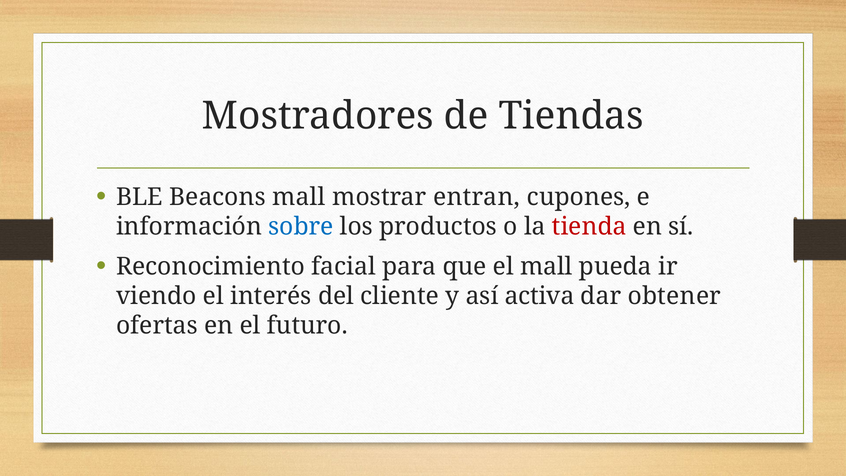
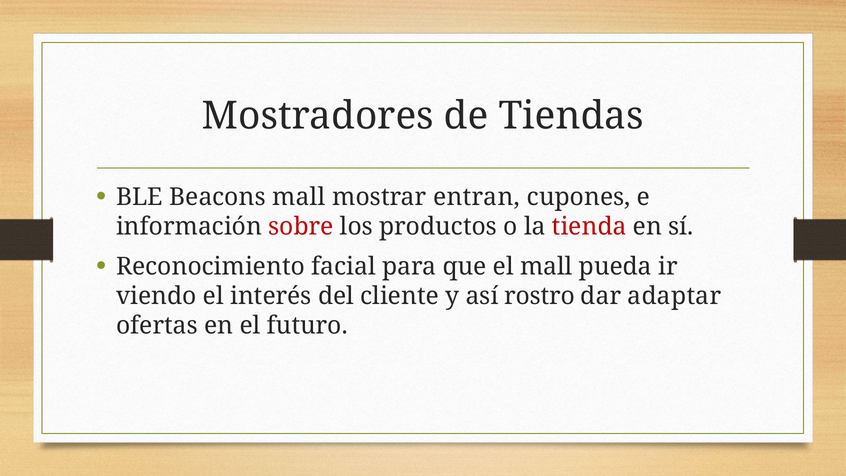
sobre colour: blue -> red (301, 227)
activa: activa -> rostro (540, 296)
obtener: obtener -> adaptar (674, 296)
